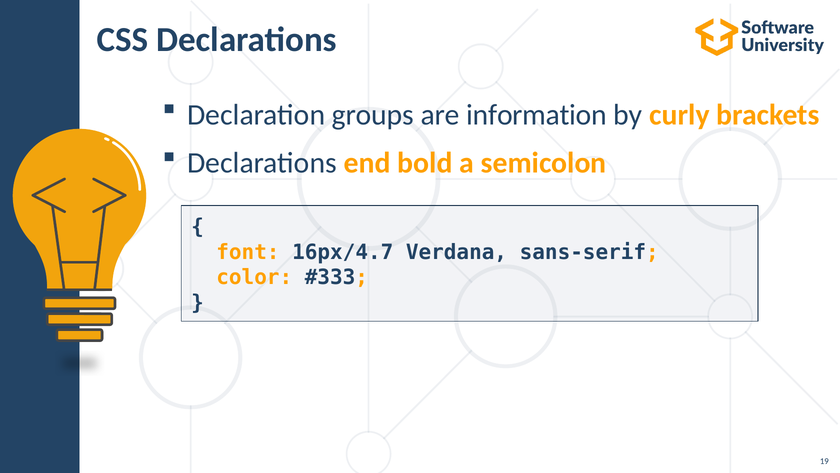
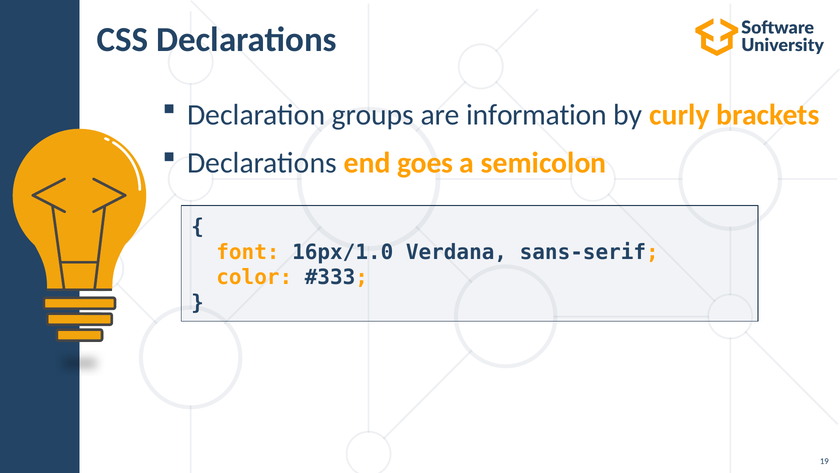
bold: bold -> goes (425, 163)
16px/4.7: 16px/4.7 -> 16px/1.0 (343, 252)
